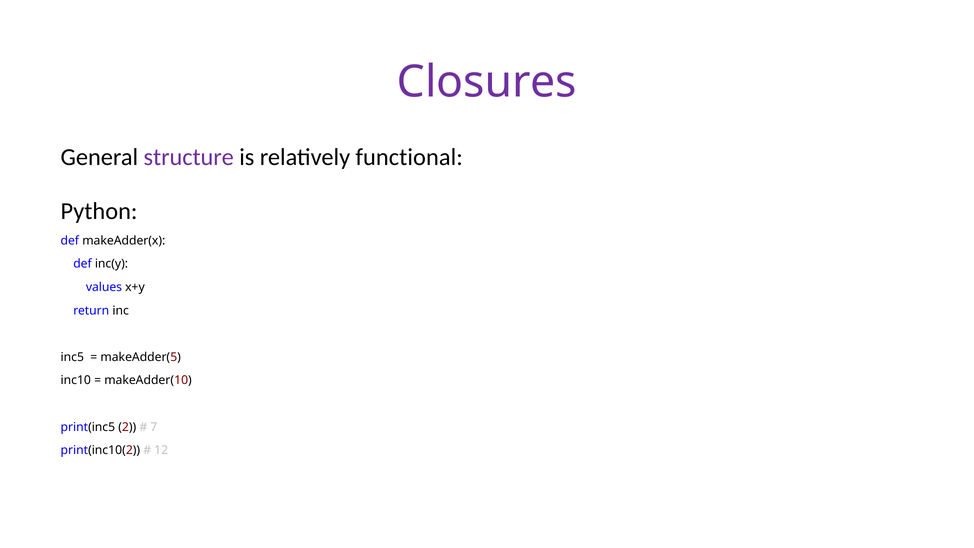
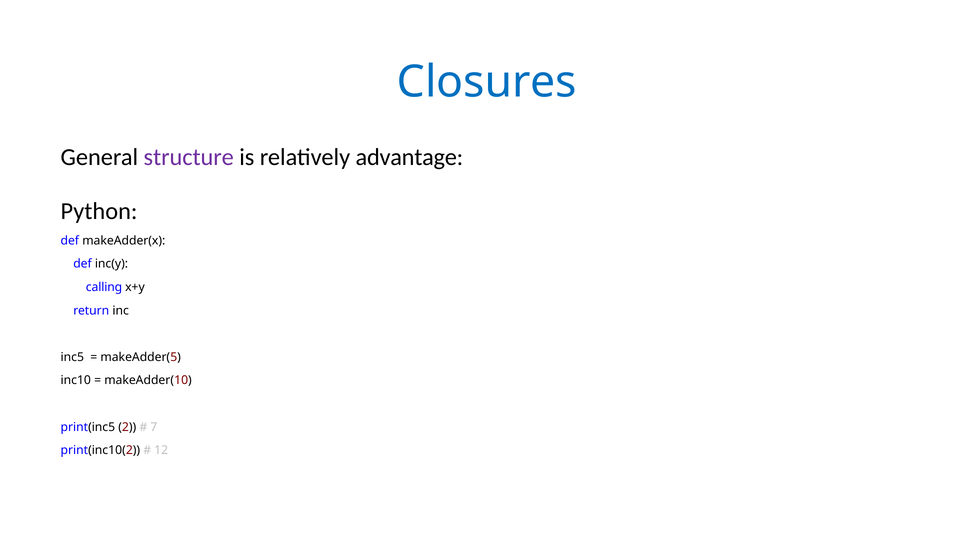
Closures colour: purple -> blue (487, 82)
functional: functional -> advantage (409, 157)
values: values -> calling (104, 287)
